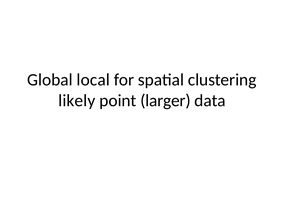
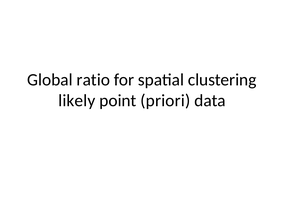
local: local -> ratio (93, 80)
larger: larger -> priori (165, 101)
